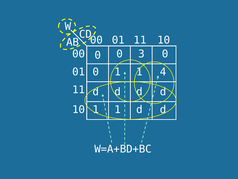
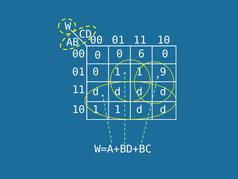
3: 3 -> 6 (141, 54)
4: 4 -> 9 (163, 72)
